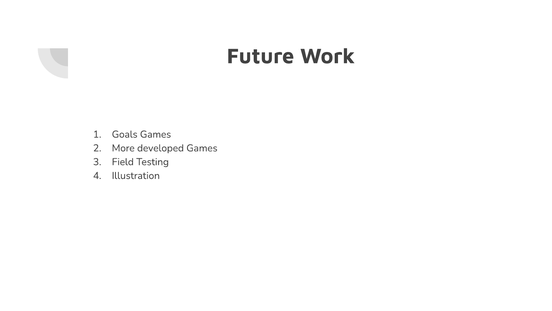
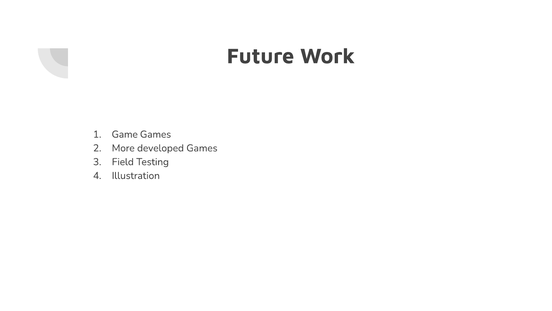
Goals: Goals -> Game (125, 134)
